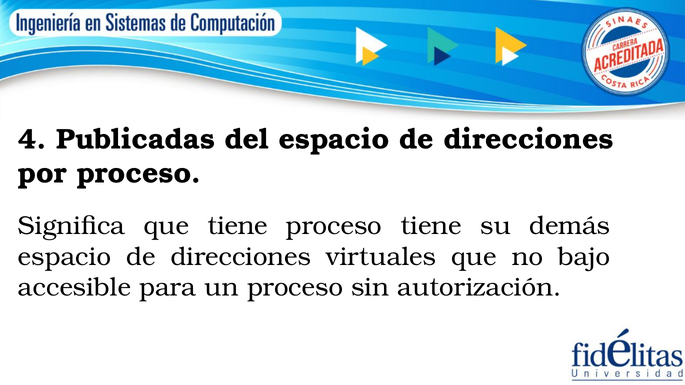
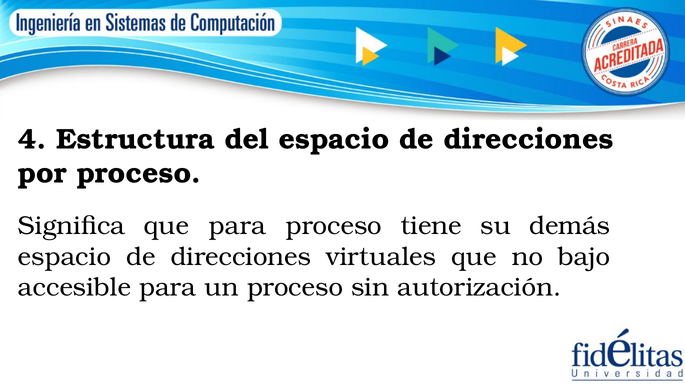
Publicadas: Publicadas -> Estructura (136, 139)
que tiene: tiene -> para (237, 226)
